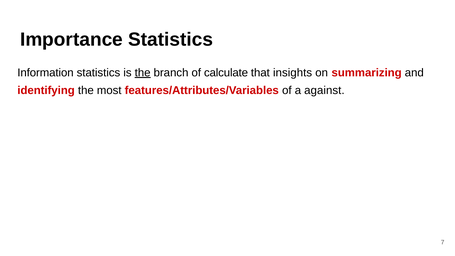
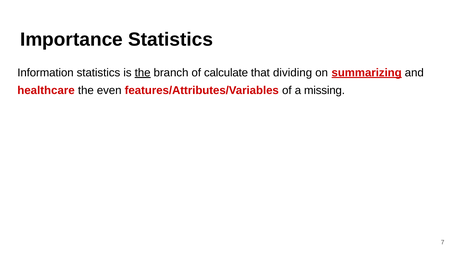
insights: insights -> dividing (293, 73)
summarizing underline: none -> present (367, 73)
identifying: identifying -> healthcare (46, 90)
most: most -> even (109, 90)
against: against -> missing (324, 90)
